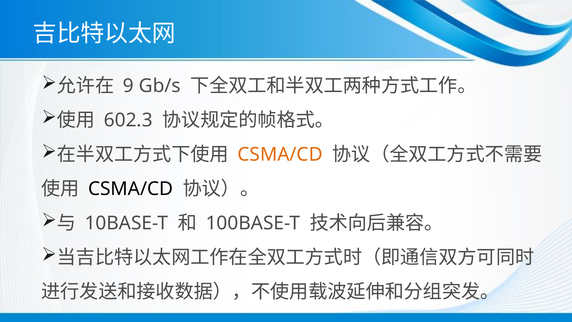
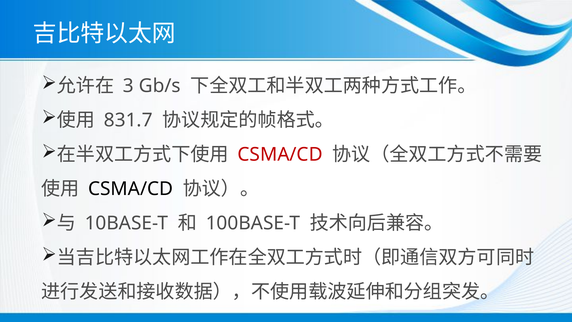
9: 9 -> 3 (128, 86)
602.3: 602.3 -> 831.7 (128, 120)
CSMA/CD colour: orange -> red (280, 154)
